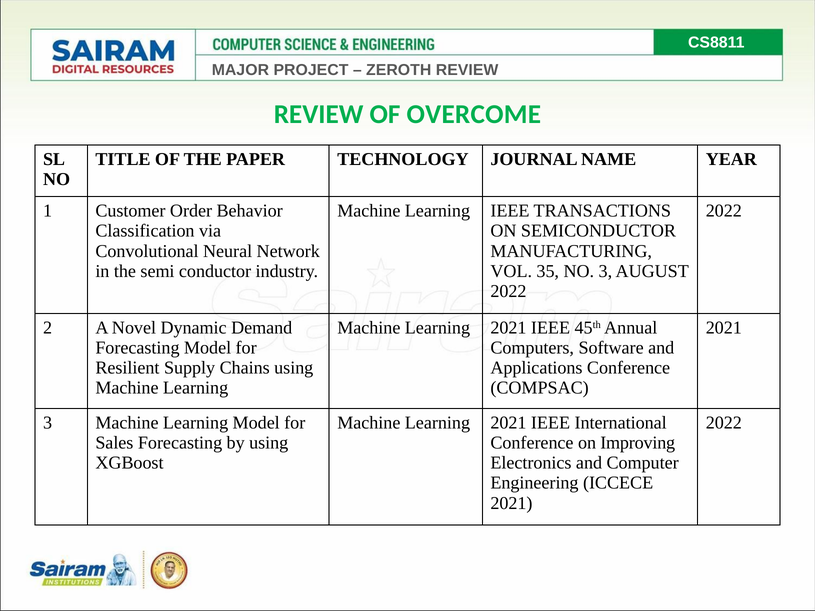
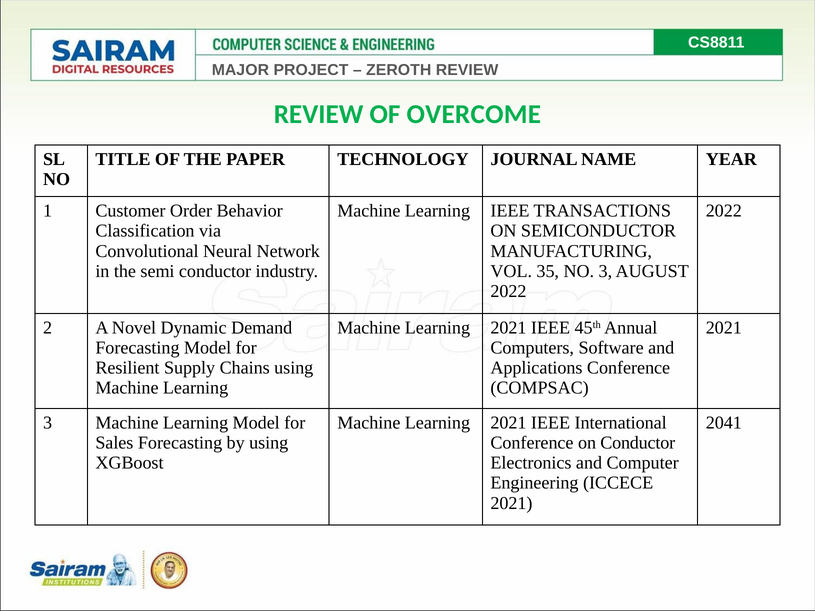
2022: 2022 -> 2041 (724, 423)
on Improving: Improving -> Conductor (638, 443)
